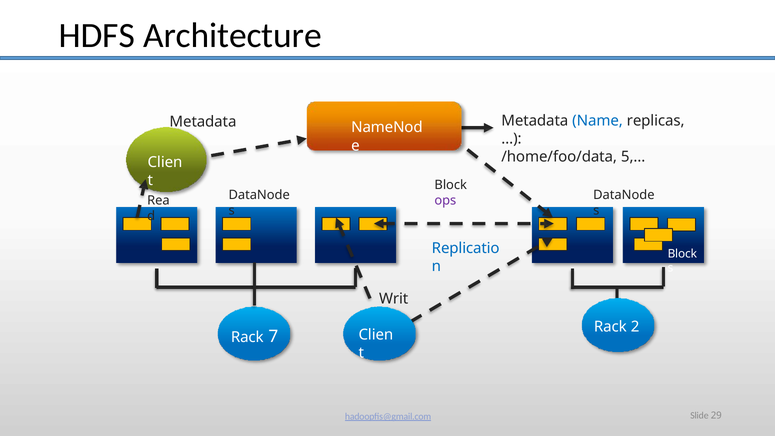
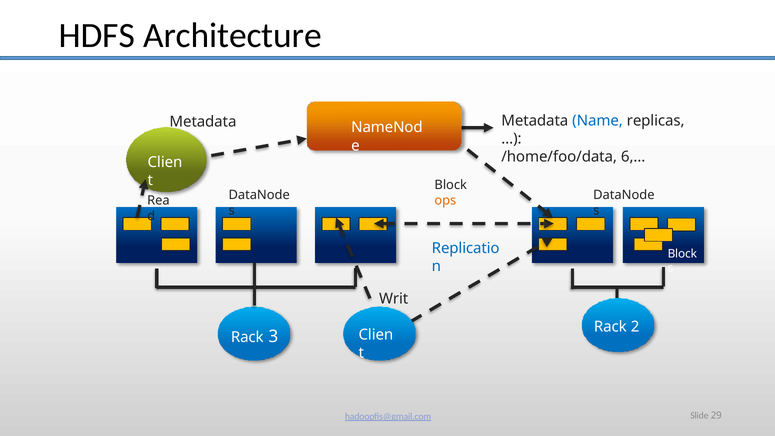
5,…: 5,… -> 6,… (633, 157)
ops colour: purple -> orange (445, 201)
7: 7 -> 3 (273, 336)
